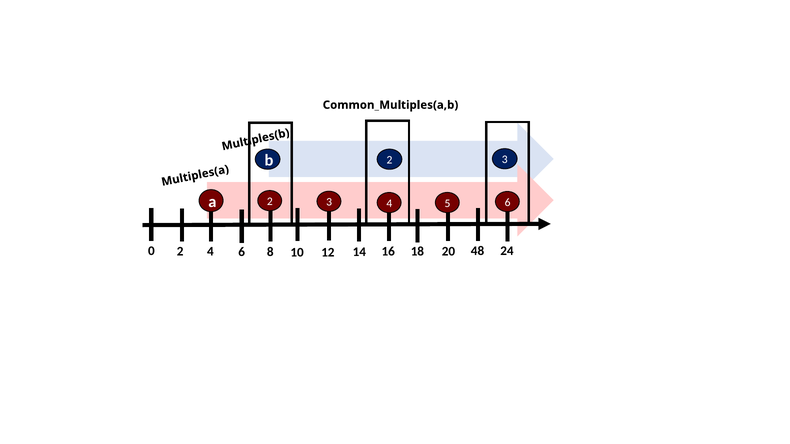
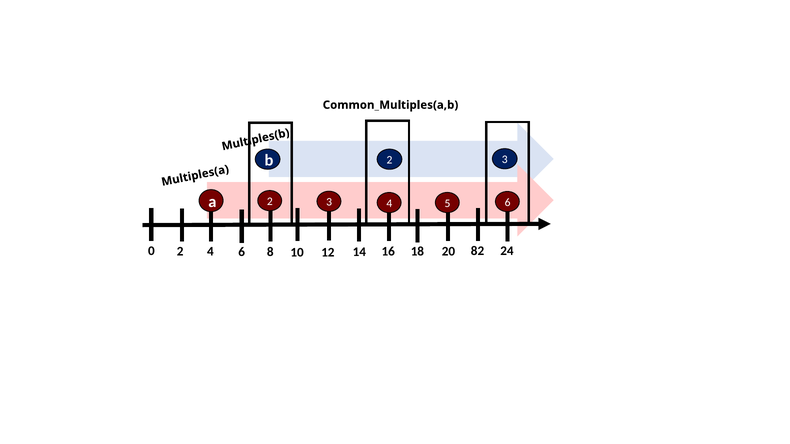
48: 48 -> 82 (478, 251)
